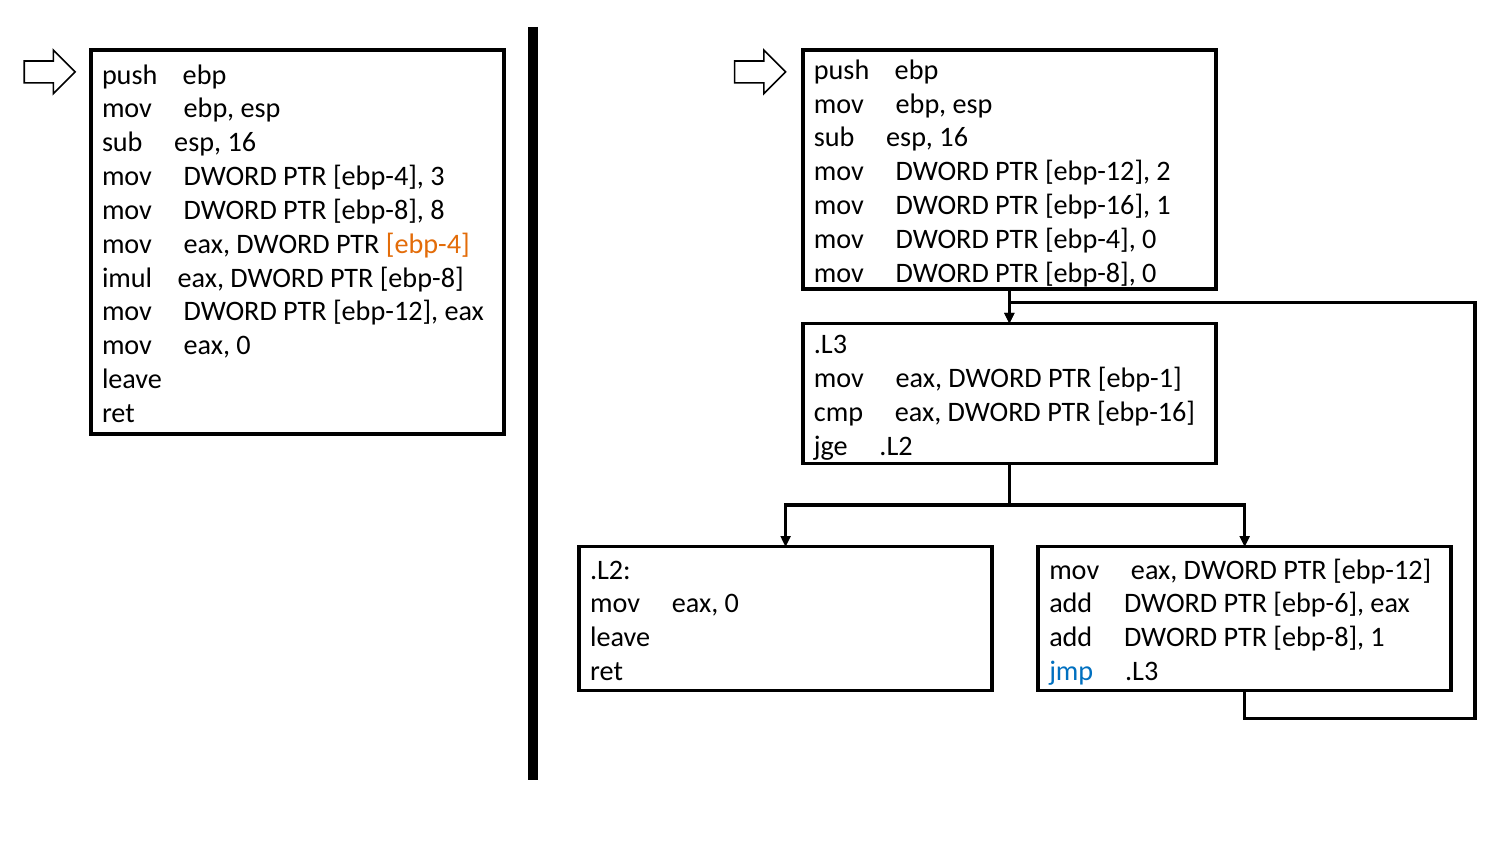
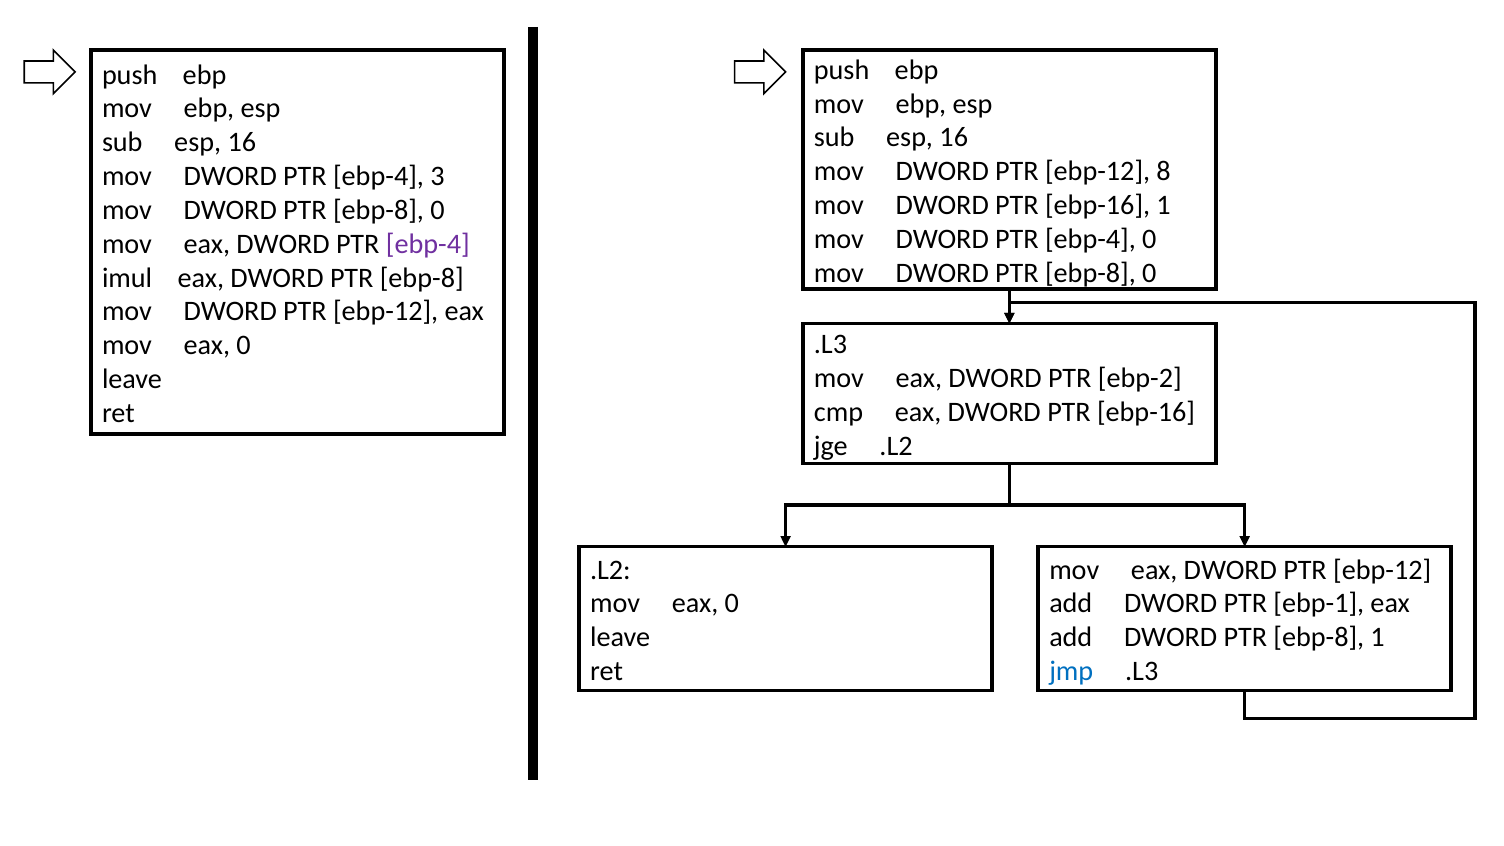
2: 2 -> 8 (1164, 171)
8: 8 -> 0 (437, 210)
ebp-4 colour: orange -> purple (428, 244)
ebp-1: ebp-1 -> ebp-2 (1140, 378)
ebp-6: ebp-6 -> ebp-1 (1319, 604)
